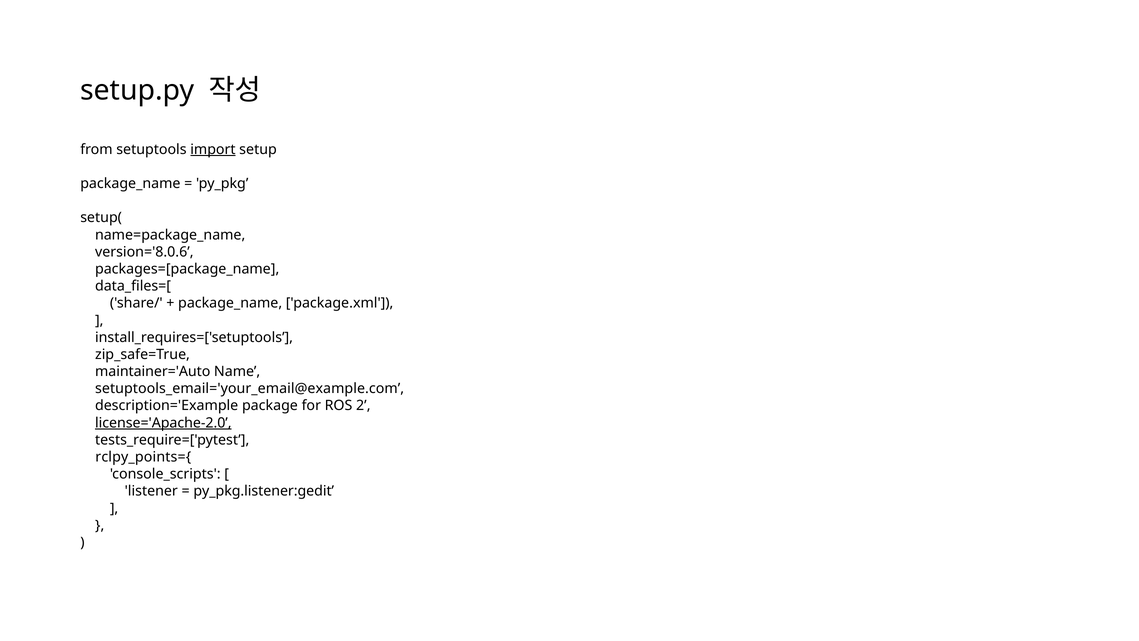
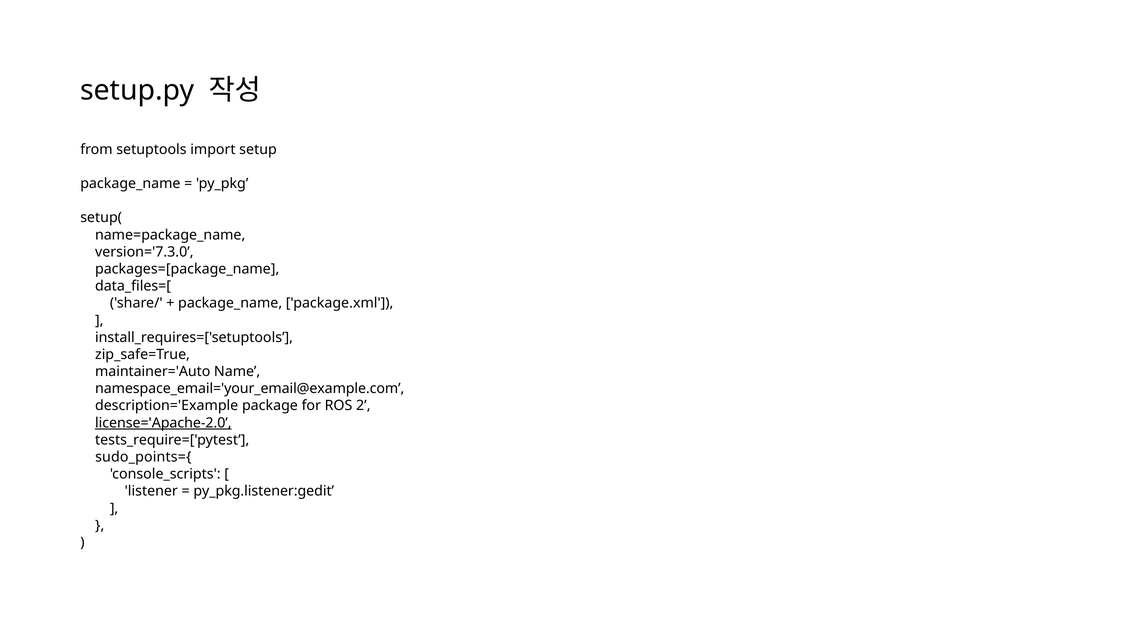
import underline: present -> none (213, 149)
version='8.0.6: version='8.0.6 -> version='7.3.0 (144, 252)
setuptools_email='your_email@example.com: setuptools_email='your_email@example.com -> namespace_email='your_email@example.com (250, 388)
rclpy_points={: rclpy_points={ -> sudo_points={ (143, 457)
